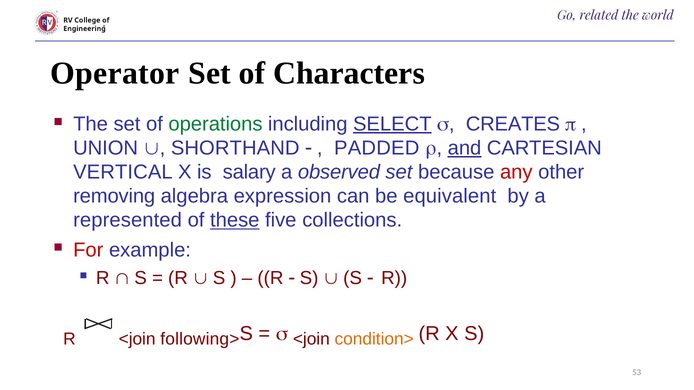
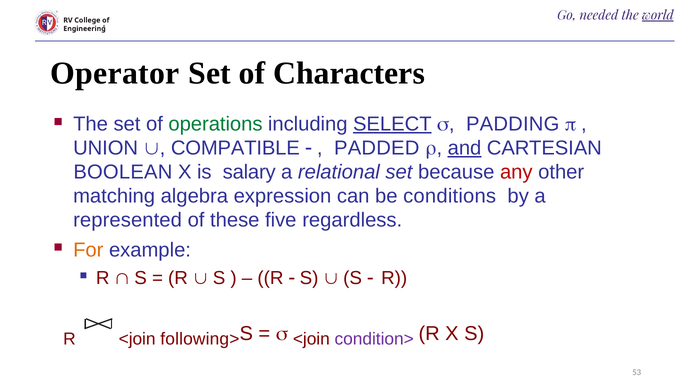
related: related -> needed (599, 15)
world underline: none -> present (658, 15)
CREATES: CREATES -> PADDING (513, 124)
SHORTHAND: SHORTHAND -> COMPATIBLE (235, 148)
VERTICAL: VERTICAL -> BOOLEAN (123, 172)
observed: observed -> relational (339, 172)
removing: removing -> matching (114, 196)
equivalent: equivalent -> conditions (450, 196)
these underline: present -> none (235, 220)
collections: collections -> regardless (352, 220)
For colour: red -> orange (88, 250)
condition> colour: orange -> purple (374, 340)
